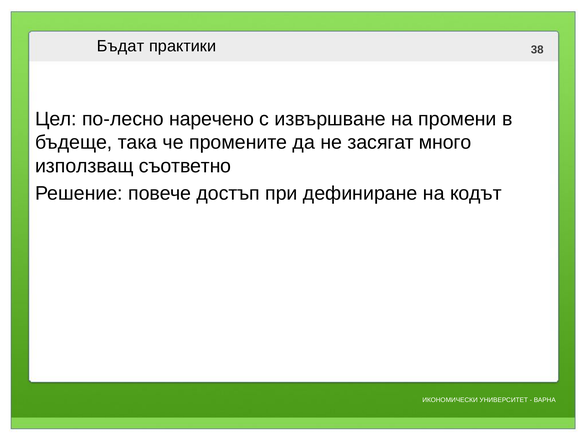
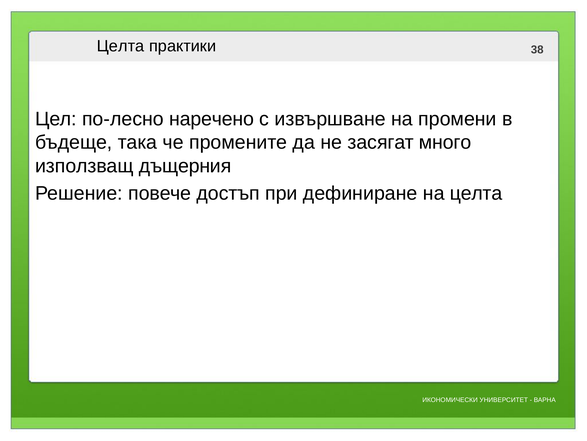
Бъдат: Бъдат -> Целта (121, 46)
съответно: съответно -> дъщерния (185, 166)
на кодът: кодът -> целта (476, 193)
